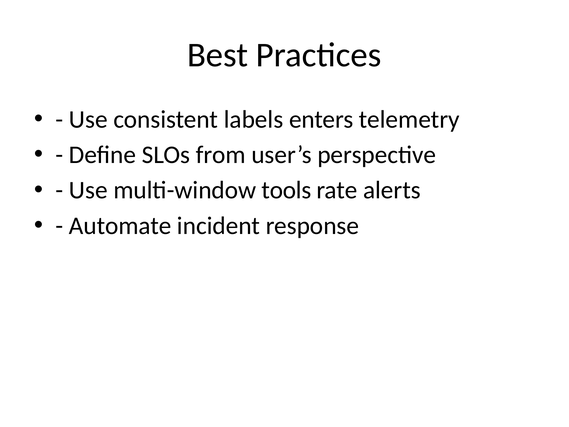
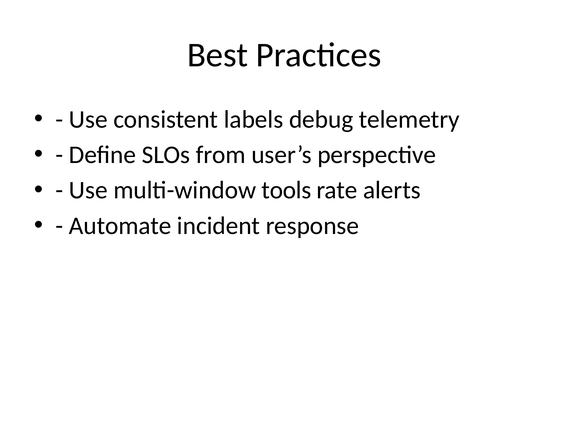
enters: enters -> debug (321, 119)
